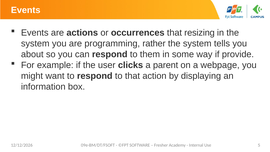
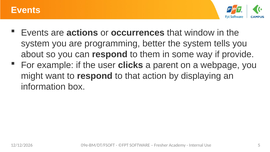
resizing: resizing -> window (199, 33)
rather: rather -> better (154, 43)
